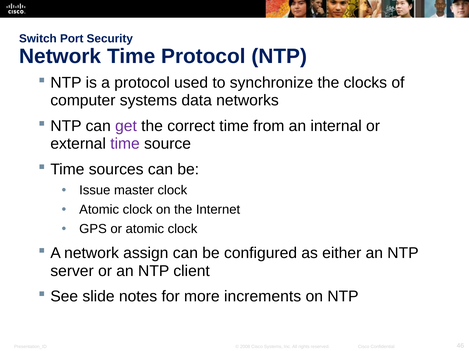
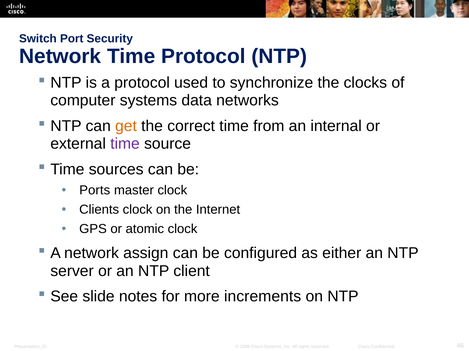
get colour: purple -> orange (126, 126)
Issue: Issue -> Ports (95, 191)
Atomic: Atomic -> Clients (99, 210)
